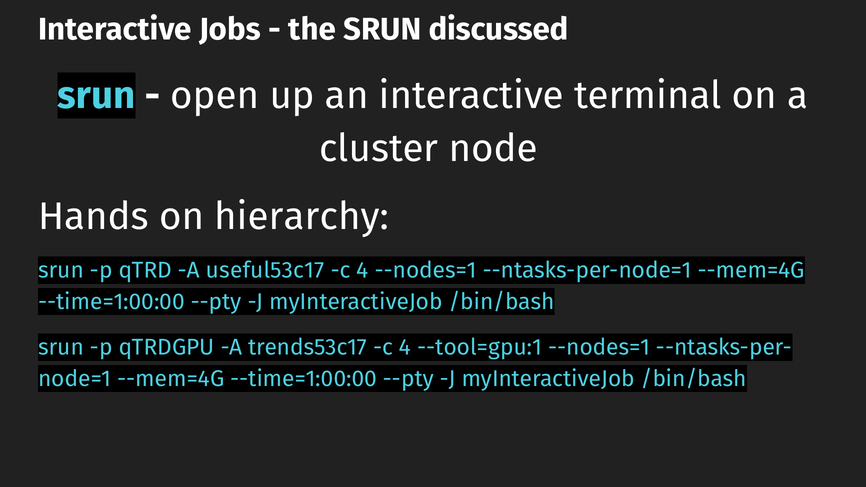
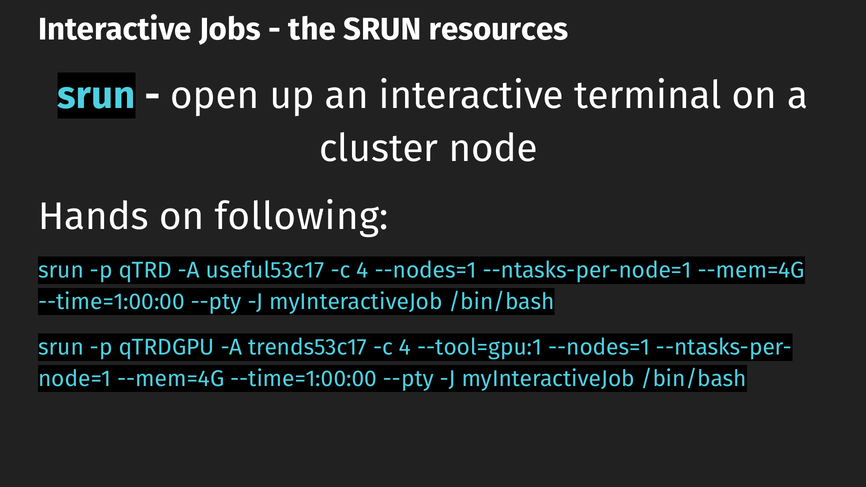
discussed: discussed -> resources (499, 30)
hierarchy: hierarchy -> following (302, 216)
